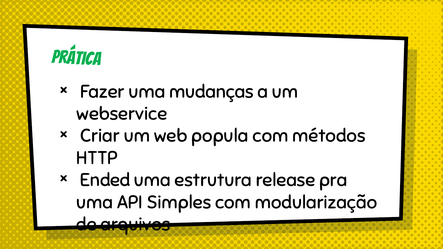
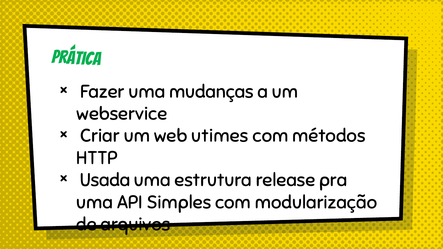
popula: popula -> utimes (220, 136)
Ended: Ended -> Usada (105, 180)
